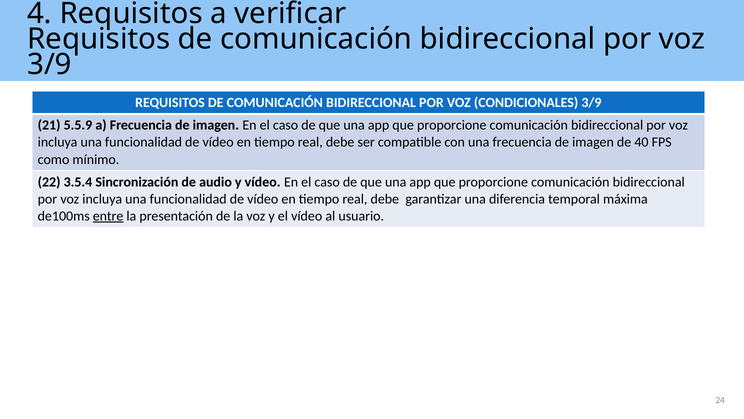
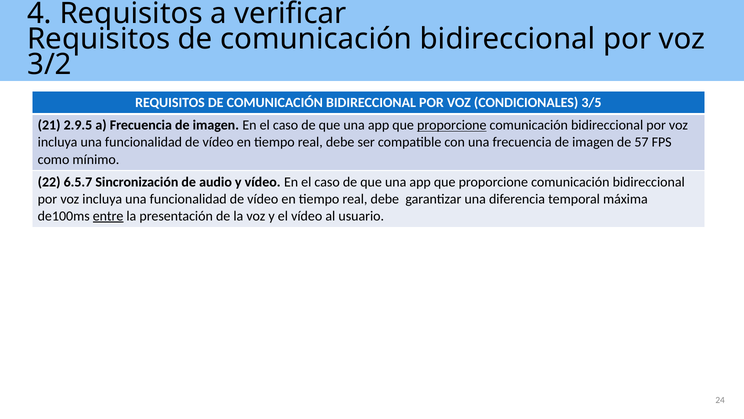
3/9: 3/9 -> 3/2 (49, 64)
CONDICIONALES 3/9: 3/9 -> 3/5 (591, 103)
5.5.9: 5.5.9 -> 2.9.5 (78, 125)
proporcione underline: none -> present (452, 125)
40: 40 -> 57 (641, 142)
3.5.4: 3.5.4 -> 6.5.7 (78, 182)
